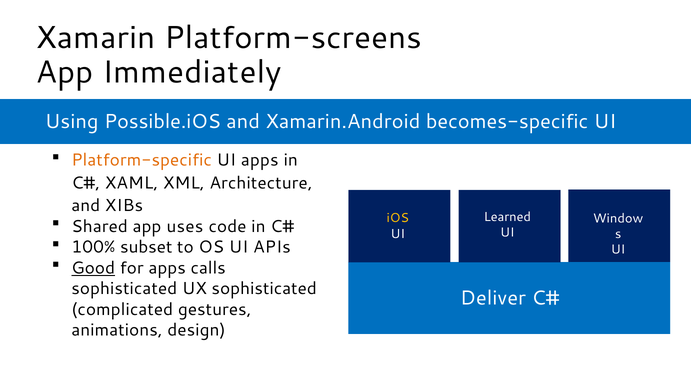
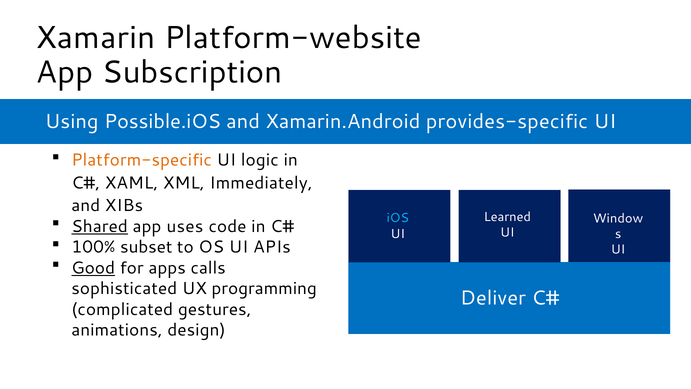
Platform-screens: Platform-screens -> Platform-website (293, 38)
Immediately: Immediately -> Subscription (192, 72)
becomes-specific: becomes-specific -> provides-specific (507, 121)
UI apps: apps -> logic (260, 160)
Architecture: Architecture -> Immediately (261, 183)
iOS colour: yellow -> light blue (398, 218)
Shared underline: none -> present (100, 226)
UX sophisticated: sophisticated -> programming (264, 289)
